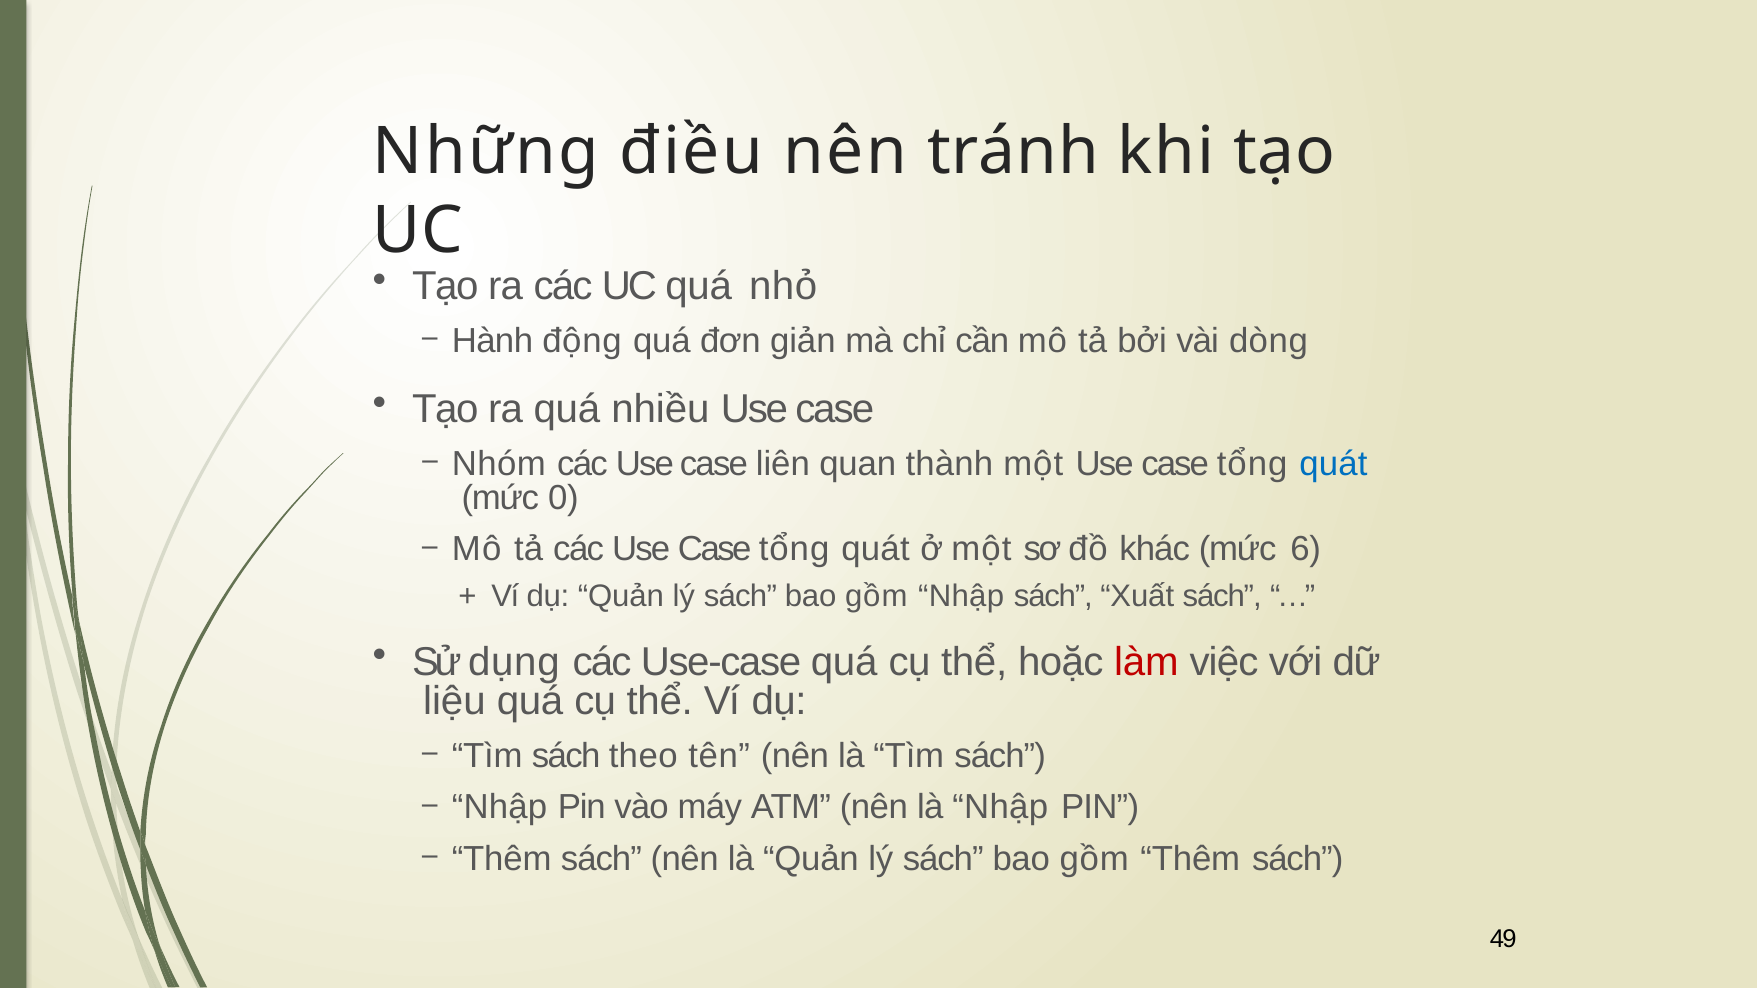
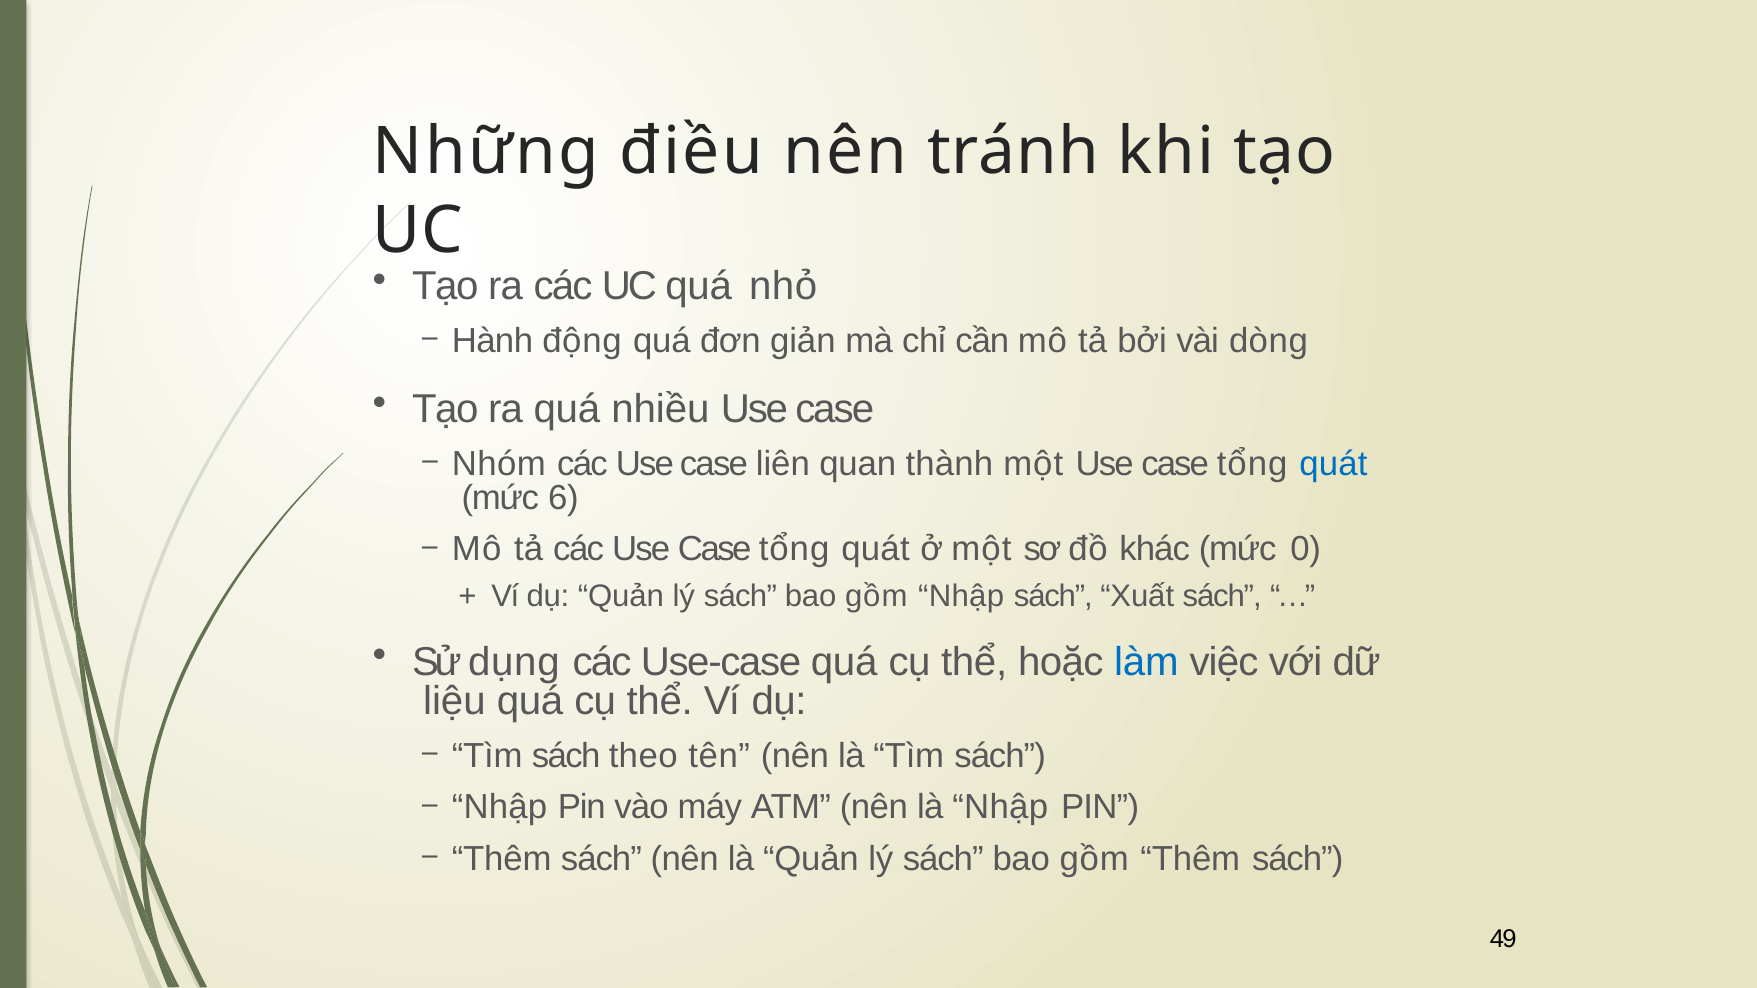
0: 0 -> 6 (563, 498)
6: 6 -> 0 (1306, 550)
làm colour: red -> blue (1146, 662)
